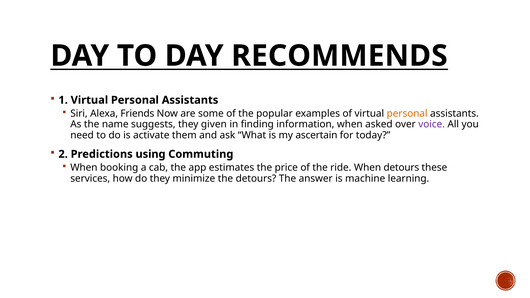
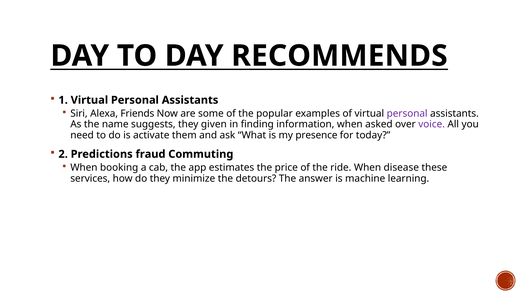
personal colour: orange -> purple (407, 114)
ascertain: ascertain -> presence (316, 135)
using: using -> fraud (150, 154)
When detours: detours -> disease (401, 168)
